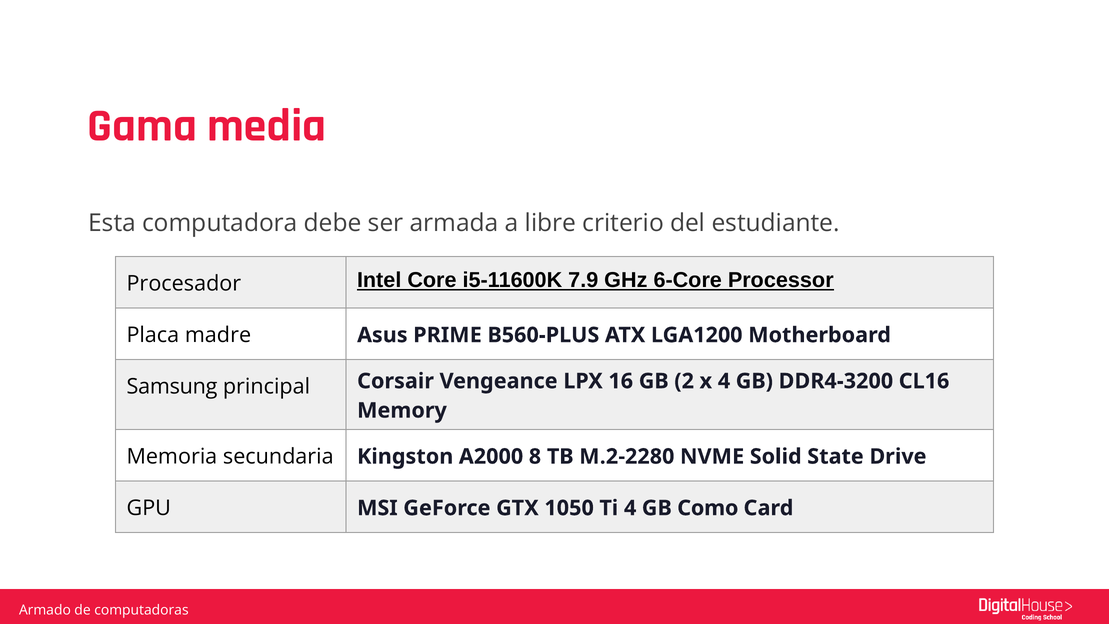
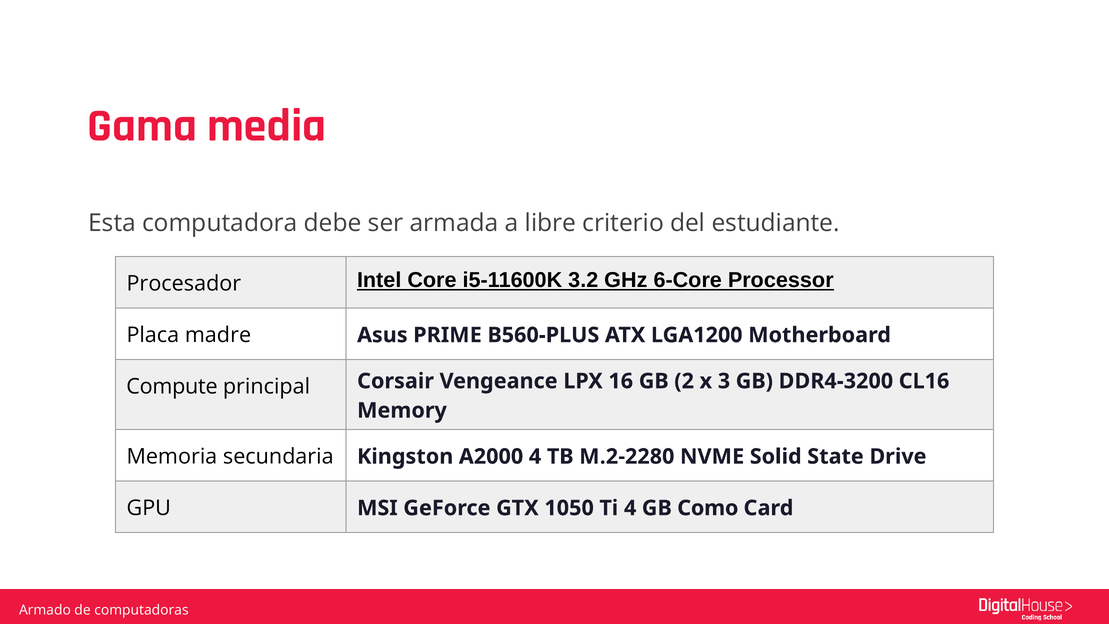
7.9: 7.9 -> 3.2 (583, 280)
Samsung: Samsung -> Compute (172, 387)
x 4: 4 -> 3 (724, 381)
A2000 8: 8 -> 4 (535, 456)
